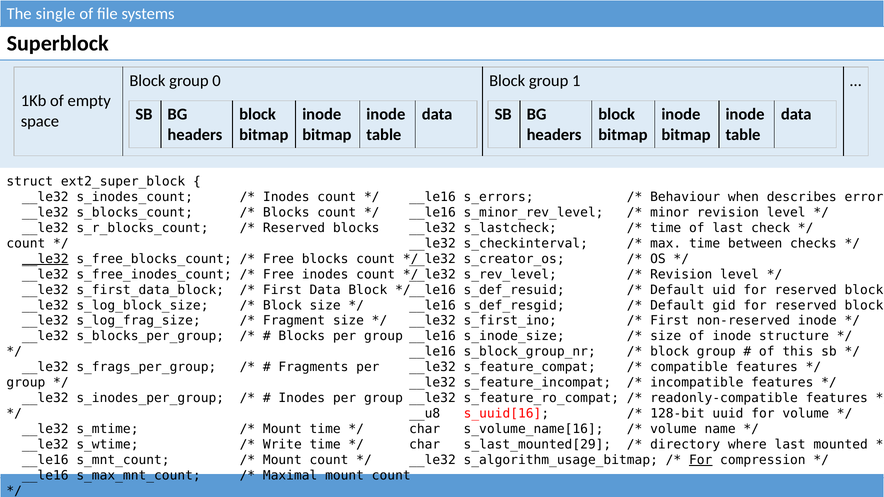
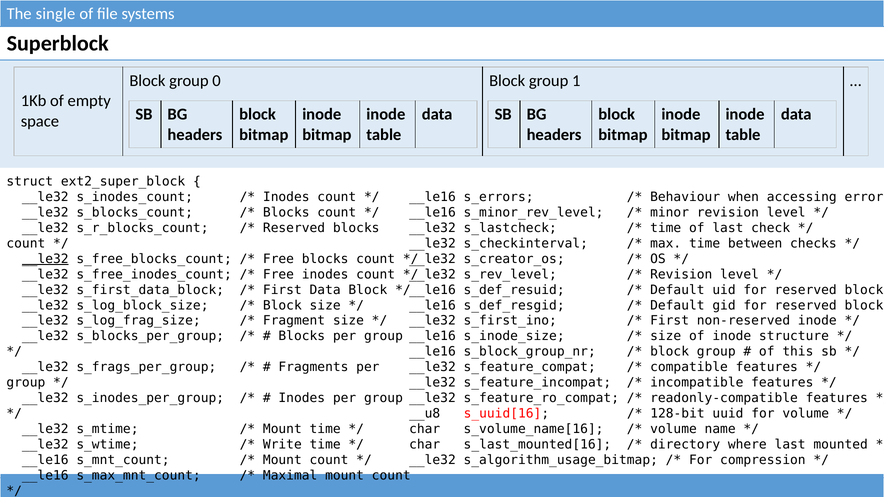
describes: describes -> accessing (802, 197)
s_last_mounted[29: s_last_mounted[29 -> s_last_mounted[16 (537, 445)
For underline: present -> none (701, 460)
